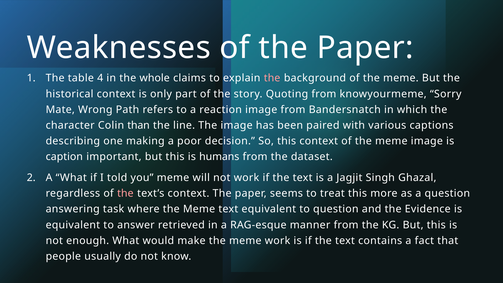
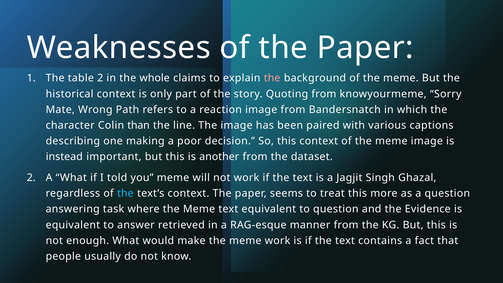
table 4: 4 -> 2 (100, 78)
caption: caption -> instead (64, 157)
humans: humans -> another (219, 157)
the colour: pink -> light blue (125, 193)
